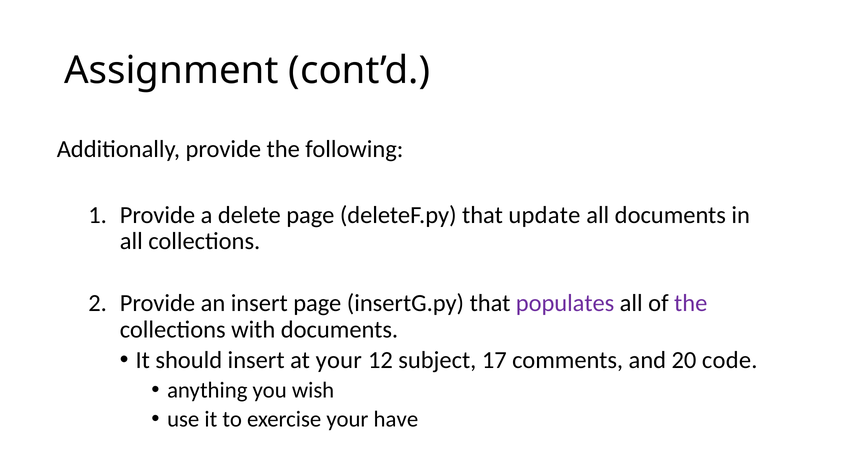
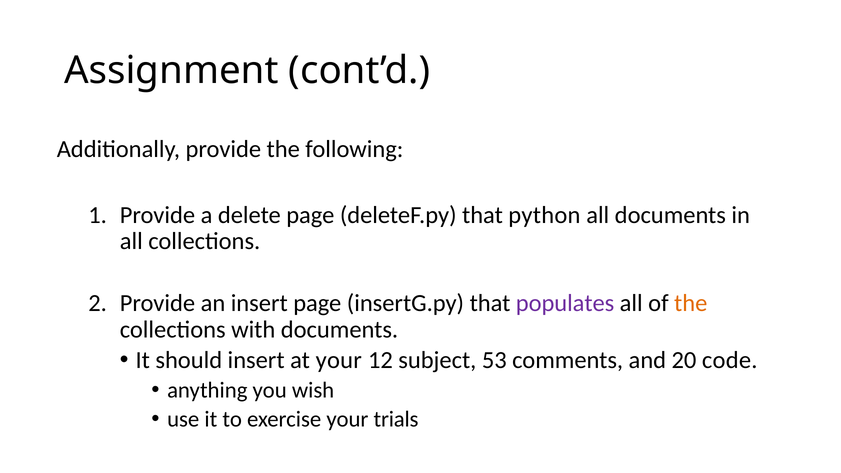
update: update -> python (544, 215)
the colour: purple -> orange (691, 303)
17: 17 -> 53 (494, 360)
have: have -> trials (396, 419)
